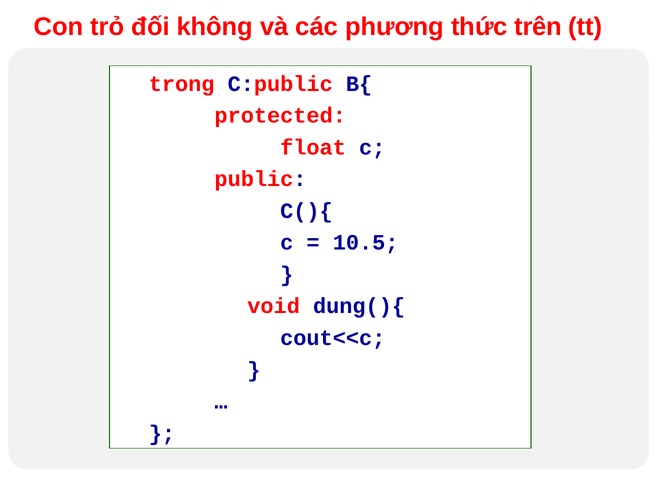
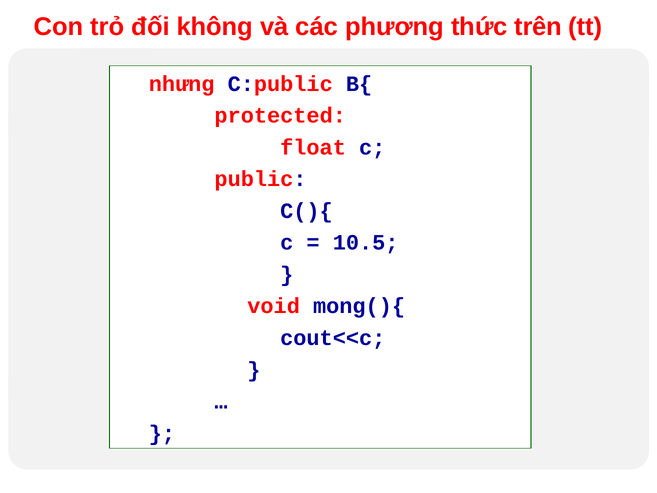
trong: trong -> nhưng (182, 84)
dung(){: dung(){ -> mong(){ (359, 306)
